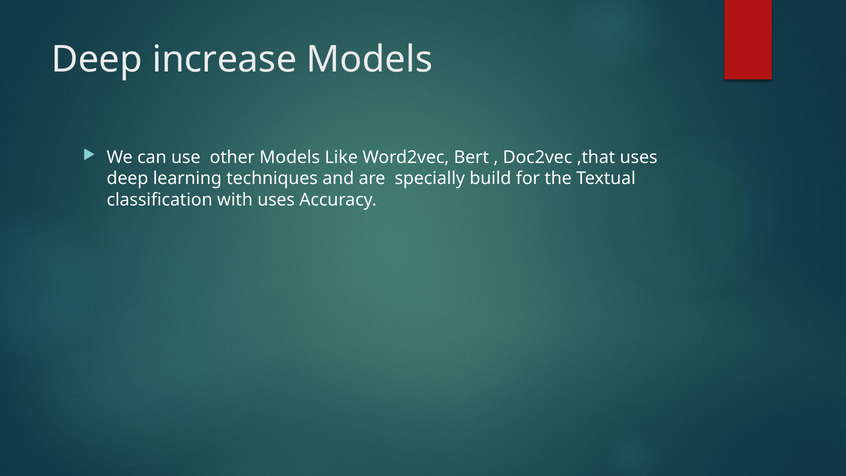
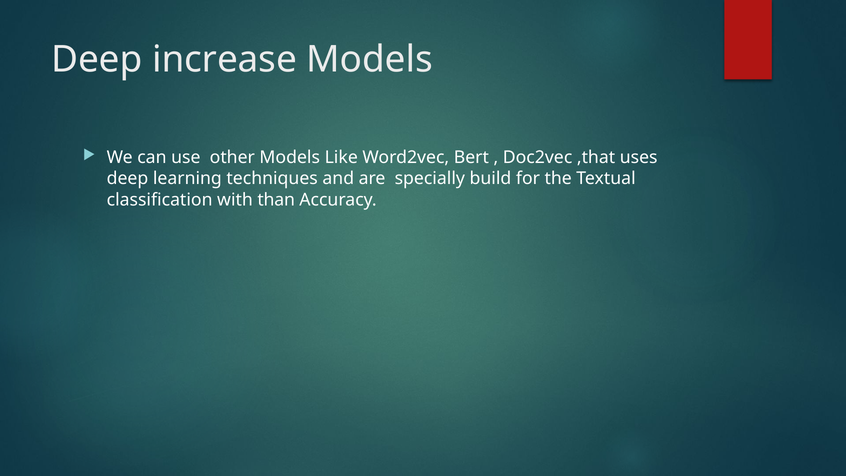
with uses: uses -> than (276, 200)
